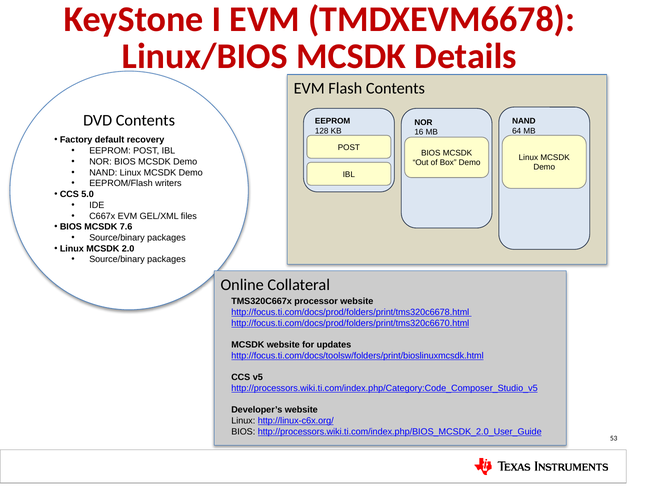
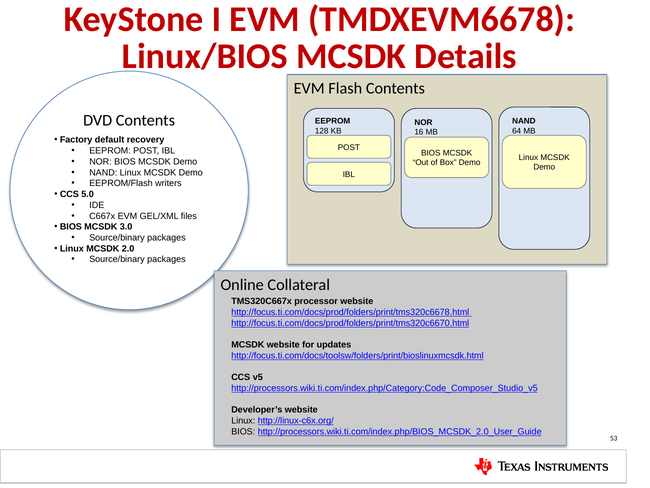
7.6: 7.6 -> 3.0 (126, 227)
